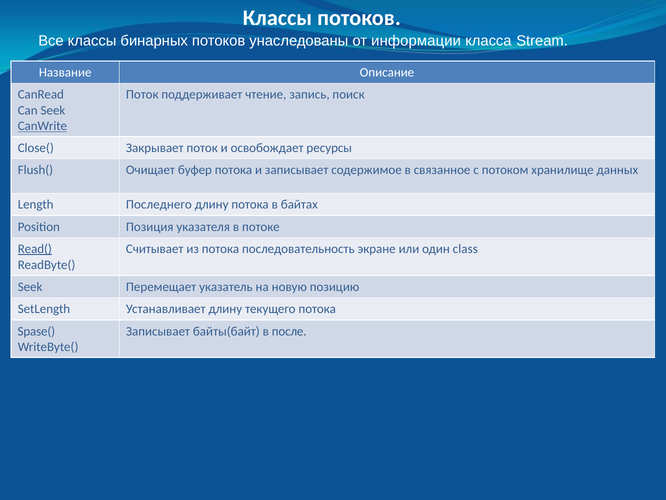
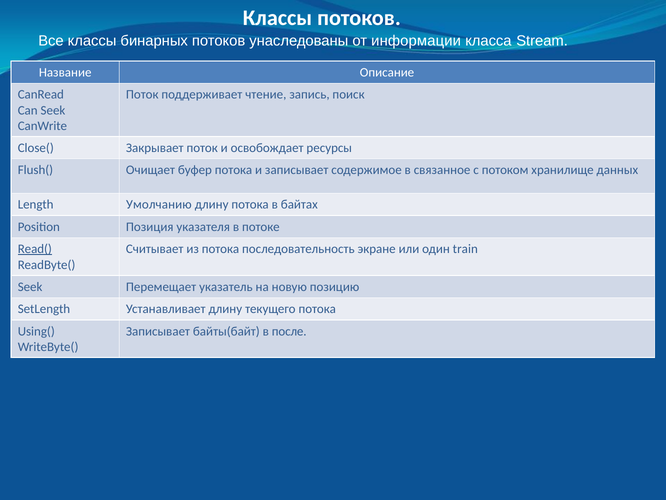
CanWrite underline: present -> none (42, 126)
Последнего: Последнего -> Умолчанию (159, 204)
class: class -> train (465, 249)
Spase(: Spase( -> Using( (36, 331)
